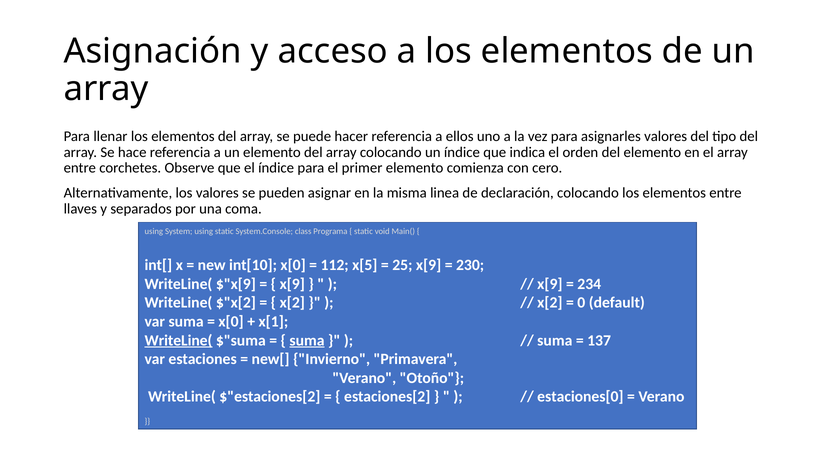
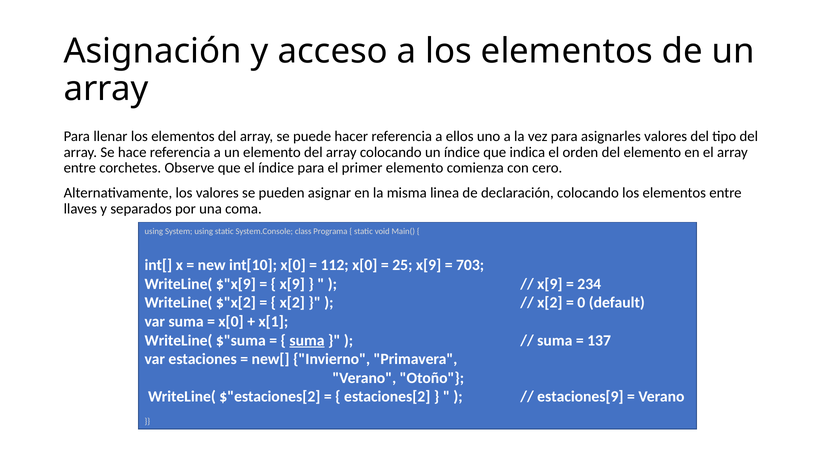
112 x[5: x[5 -> x[0 (365, 265)
230: 230 -> 703 (470, 265)
WriteLine( underline: present -> none (179, 340)
estaciones[0: estaciones[0 -> estaciones[9 (580, 396)
